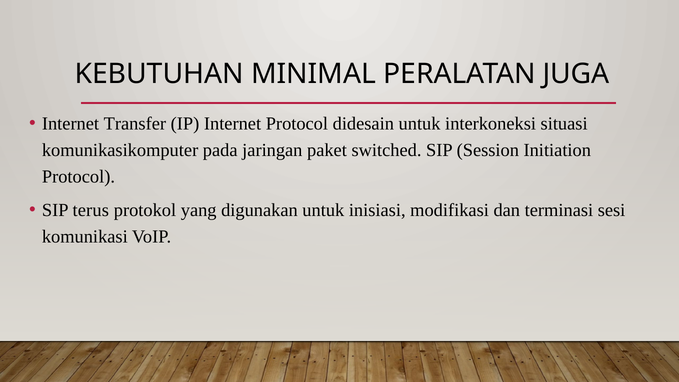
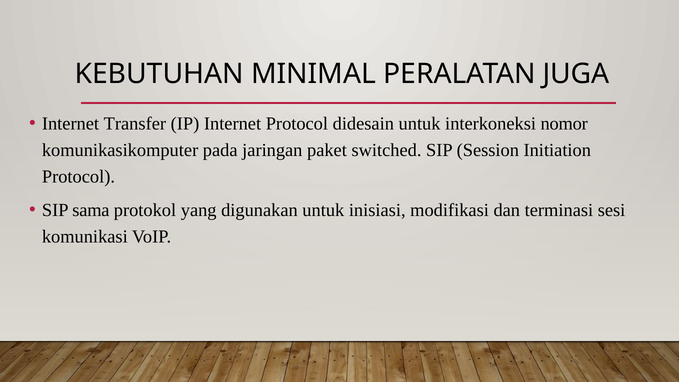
situasi: situasi -> nomor (564, 123)
terus: terus -> sama (91, 210)
